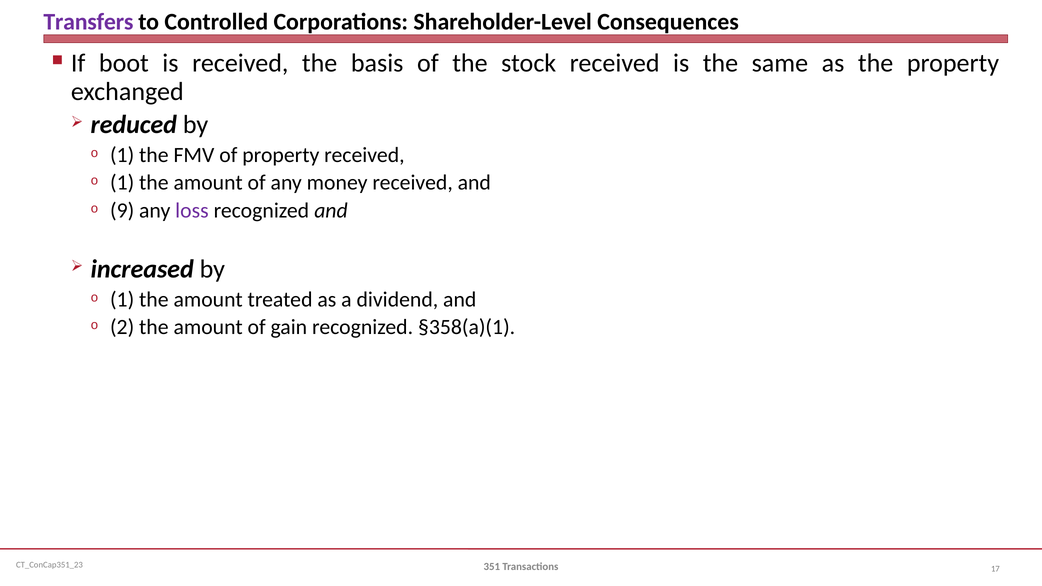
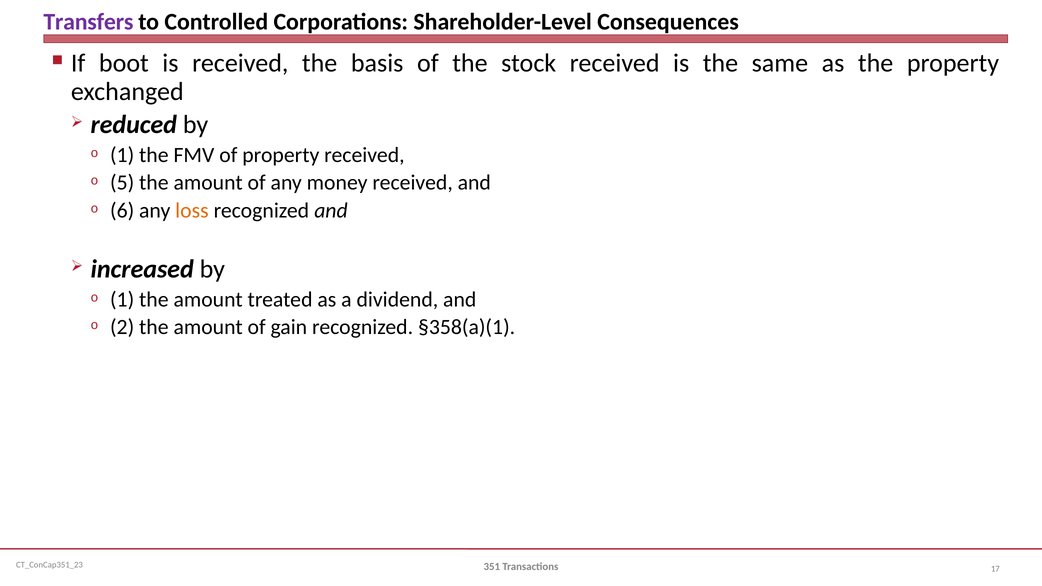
1: 1 -> 5 (122, 183)
9: 9 -> 6 (122, 211)
loss colour: purple -> orange (192, 211)
